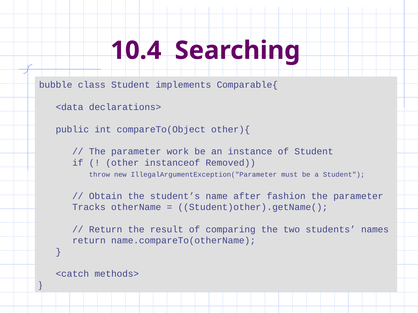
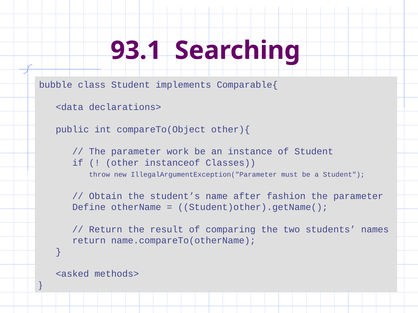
10.4: 10.4 -> 93.1 (136, 51)
Removed: Removed -> Classes (231, 163)
Tracks: Tracks -> Define (89, 208)
<catch: <catch -> <asked (72, 274)
